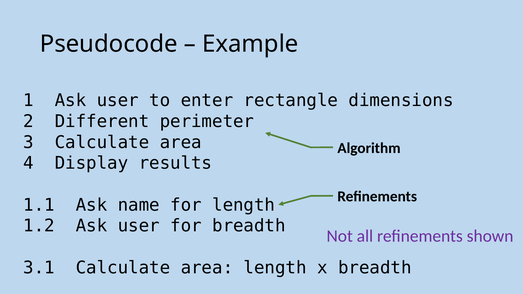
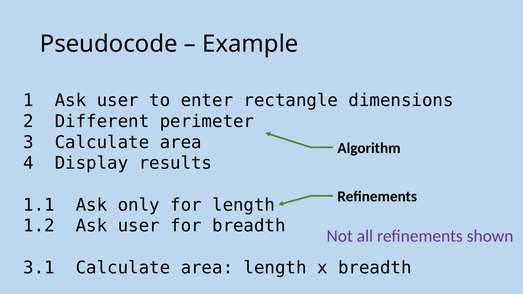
name: name -> only (139, 205)
